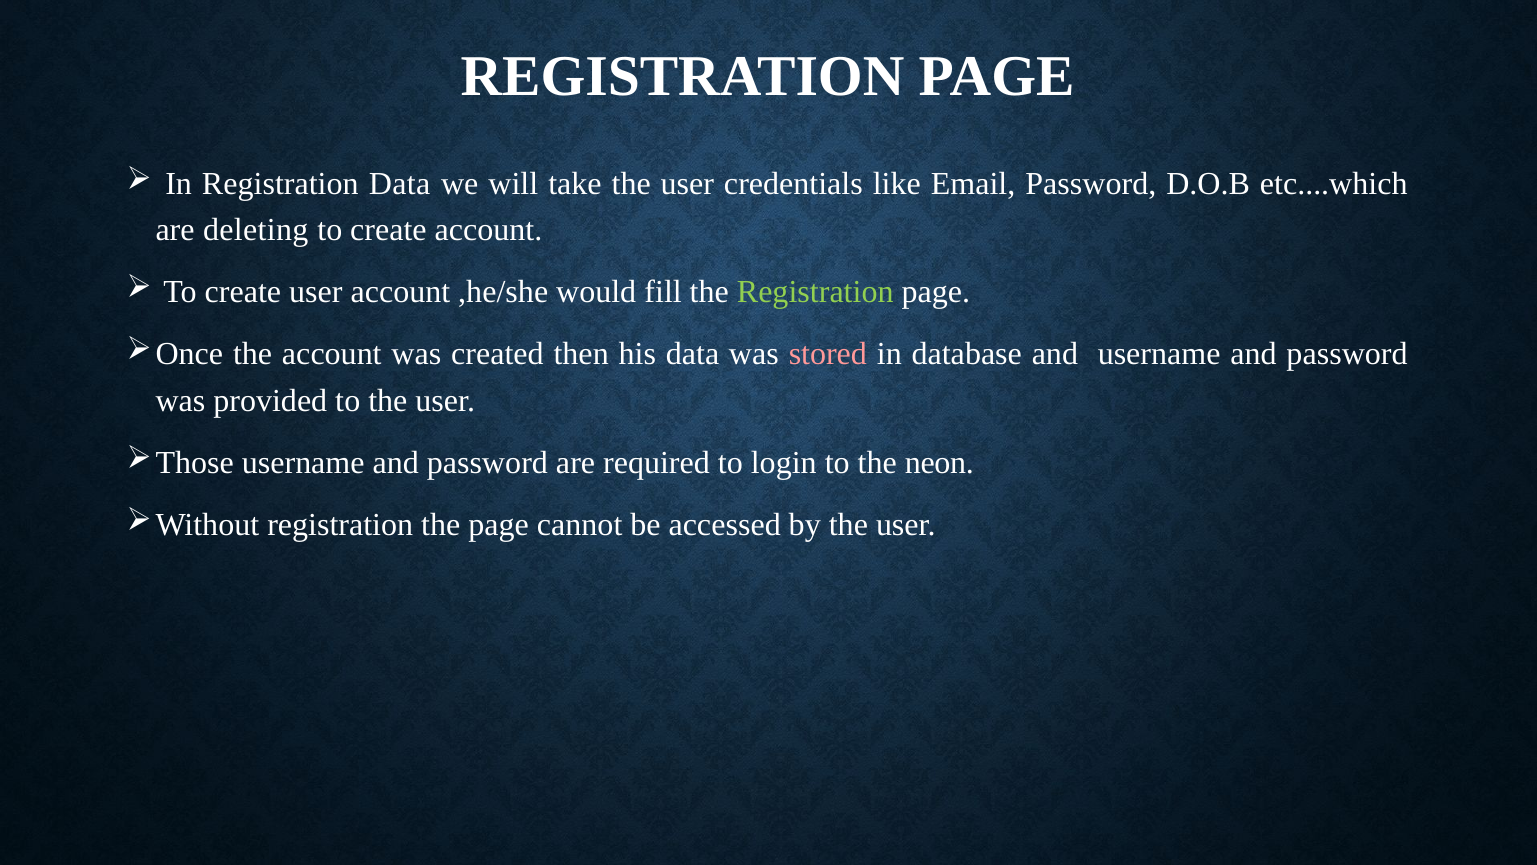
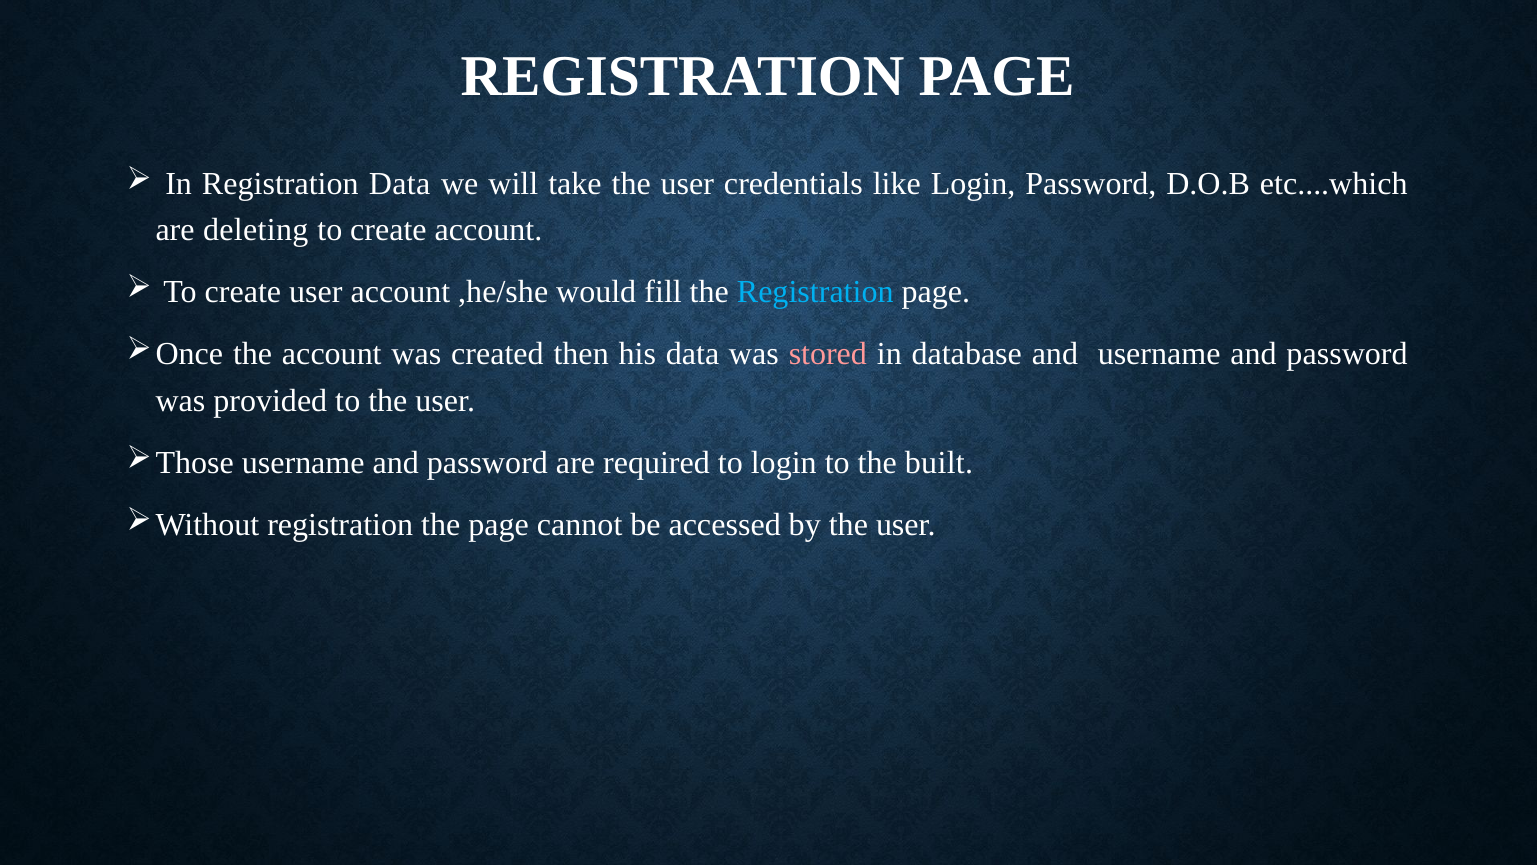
like Email: Email -> Login (973, 184)
Registration colour: light green -> light blue (815, 292)
neon: neon -> built (939, 462)
